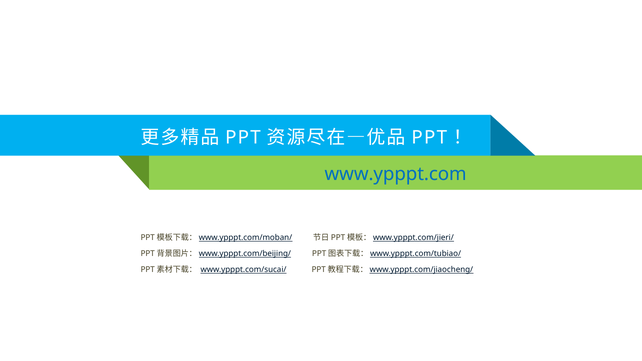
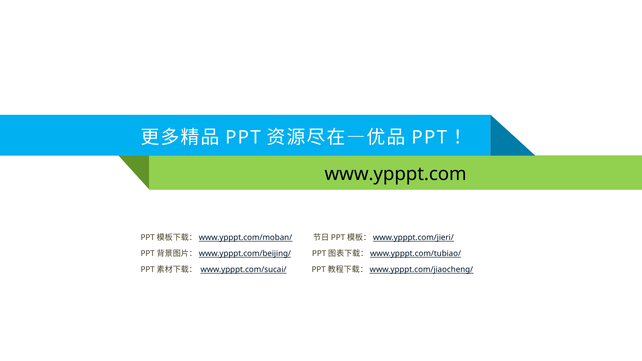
www.ypppt.com colour: blue -> black (396, 174)
